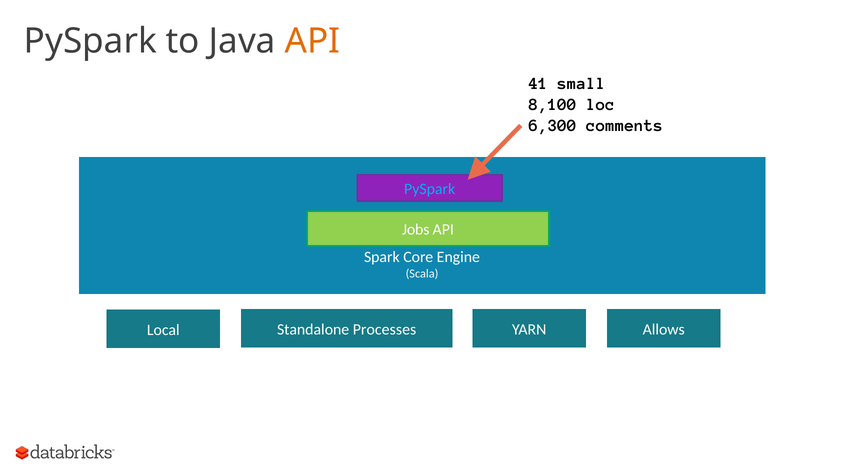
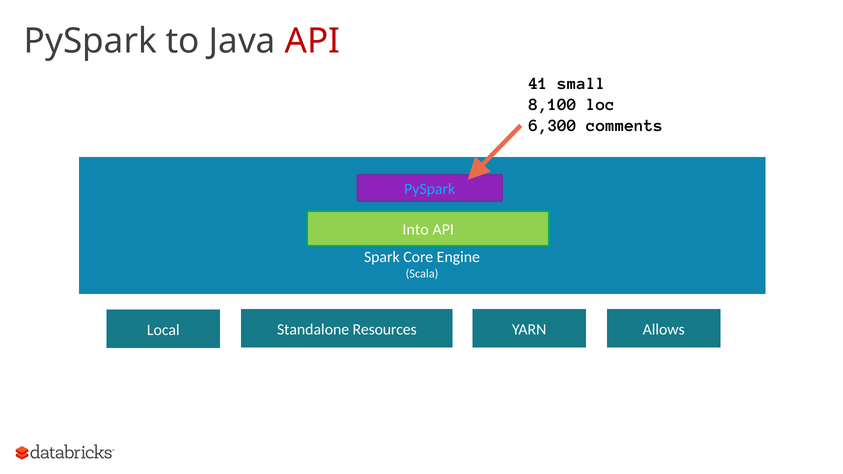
API colour: orange -> red (313, 41)
Jobs: Jobs -> Into (416, 230)
Processes: Processes -> Resources (385, 329)
